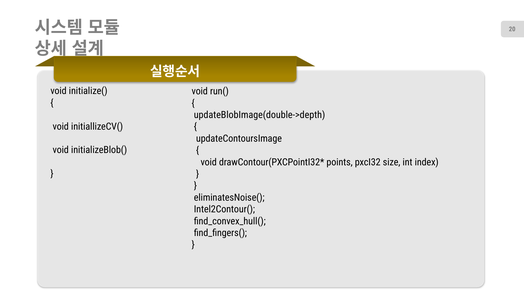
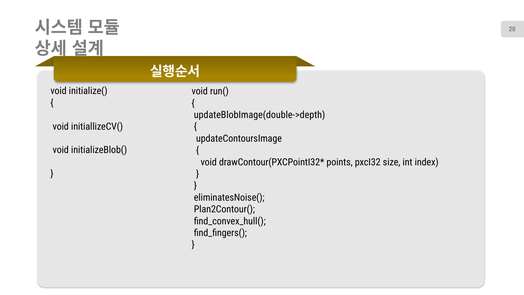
Intel2Contour(: Intel2Contour( -> Plan2Contour( (224, 209)
